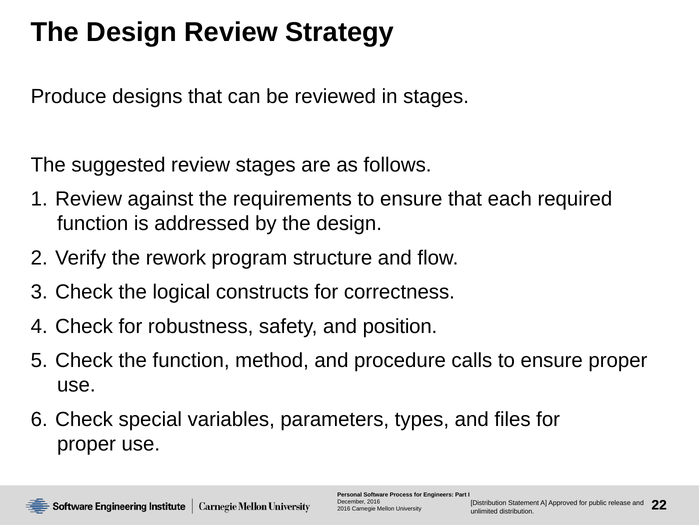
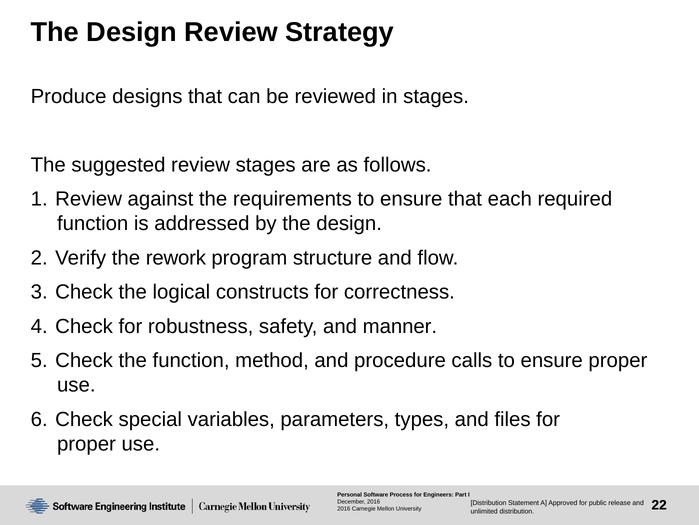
position: position -> manner (400, 326)
